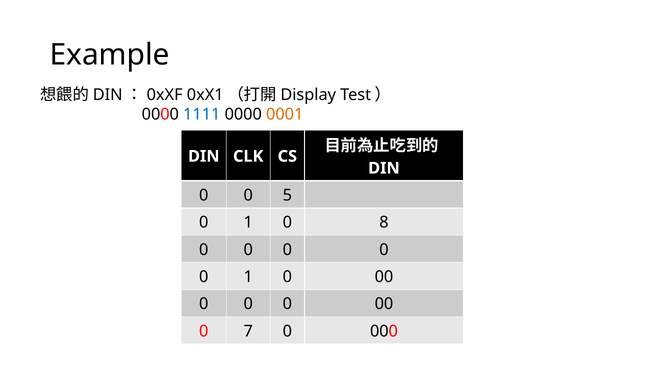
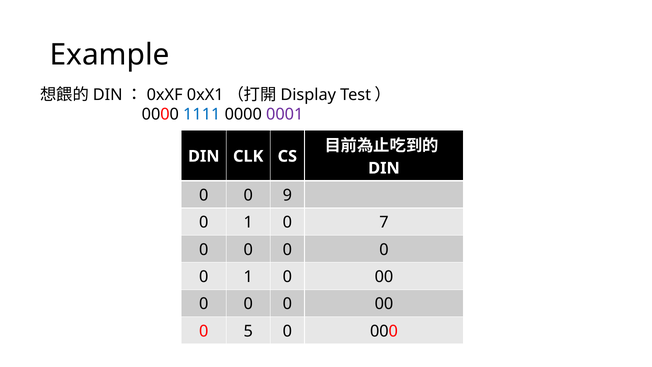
0001 colour: orange -> purple (285, 114)
5: 5 -> 9 (287, 195)
8: 8 -> 7 (384, 222)
7: 7 -> 5 (248, 331)
